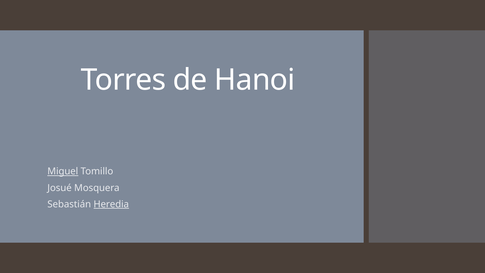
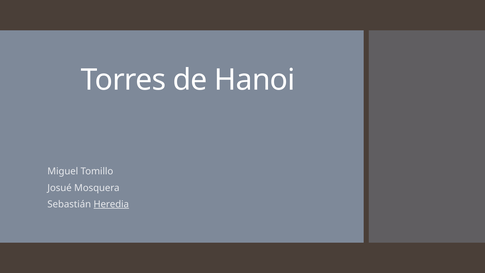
Miguel underline: present -> none (63, 171)
